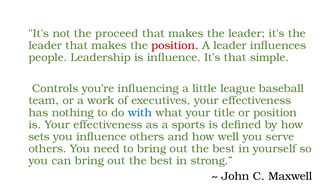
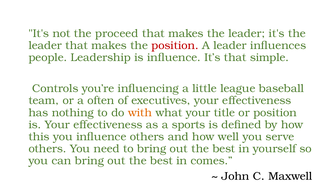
work: work -> often (101, 101)
with colour: blue -> orange (140, 113)
sets: sets -> this (39, 137)
strong: strong -> comes (212, 161)
